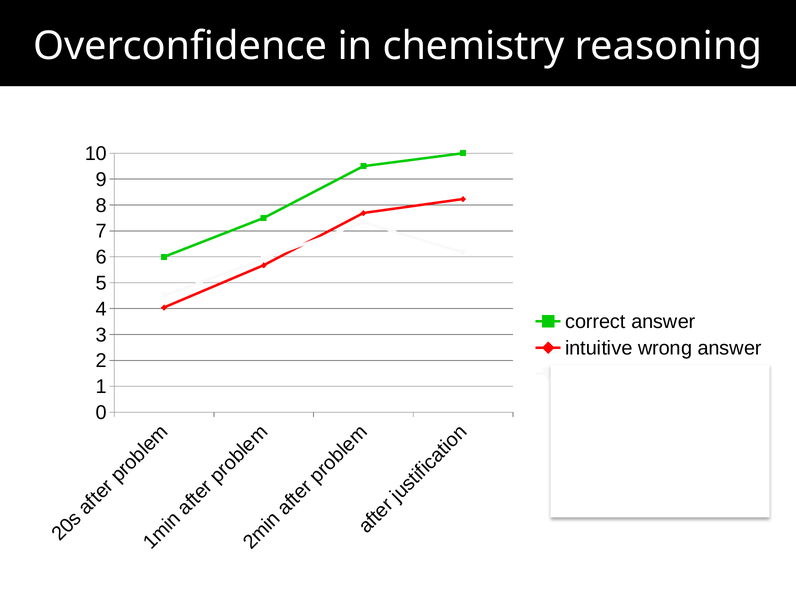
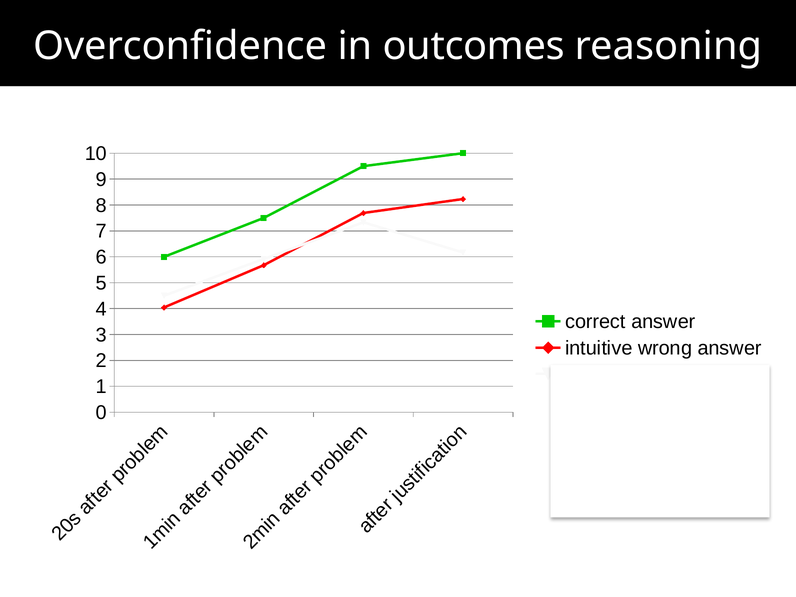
chemistry: chemistry -> outcomes (474, 46)
